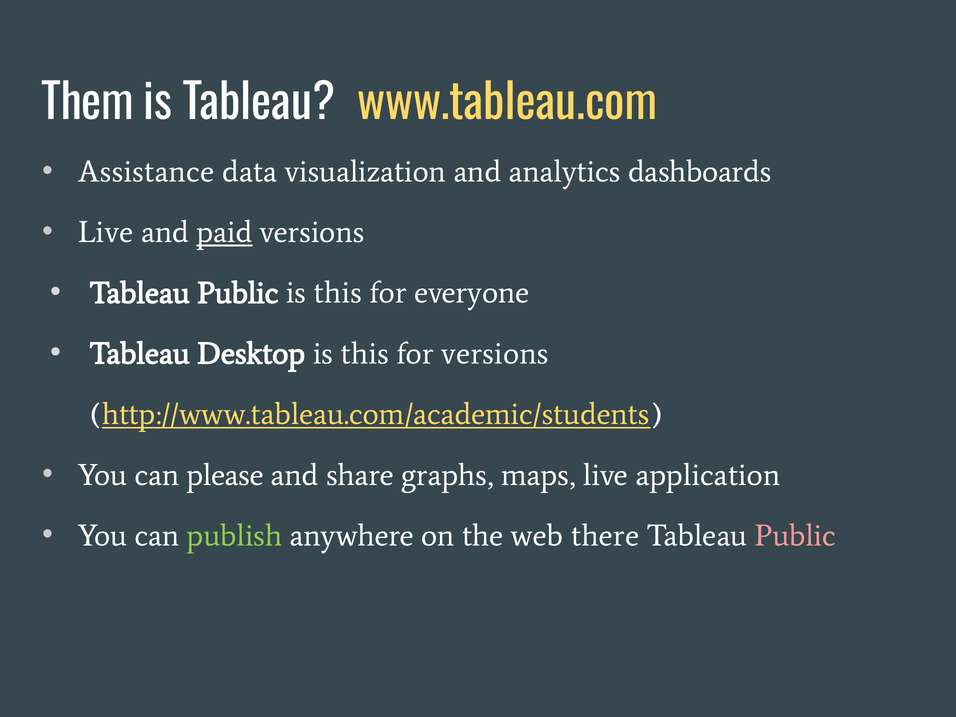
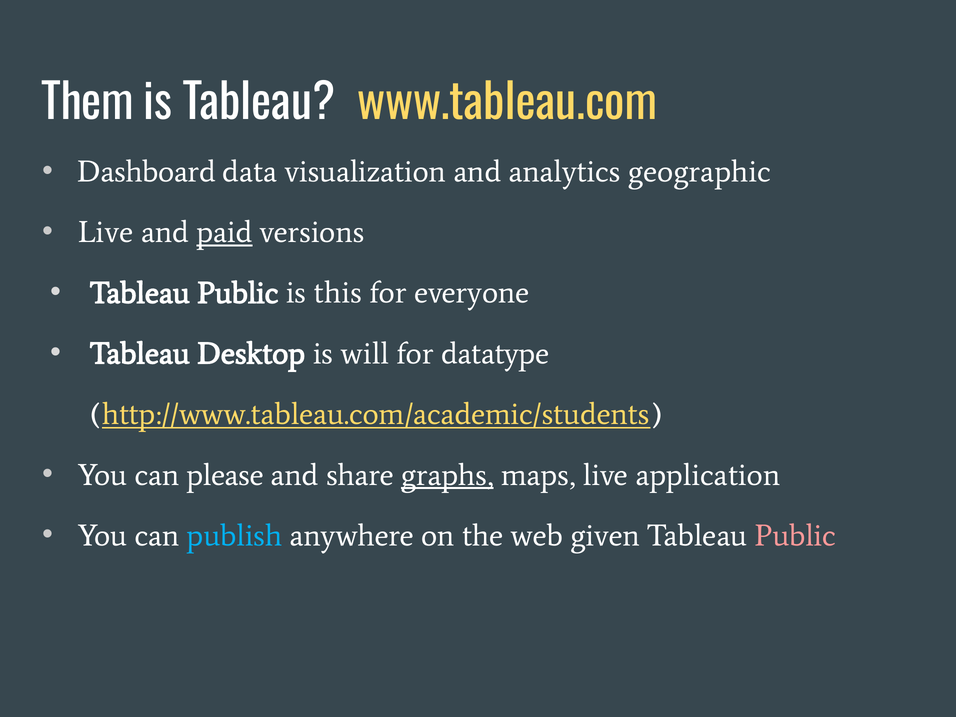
Assistance: Assistance -> Dashboard (147, 172)
dashboards: dashboards -> geographic (699, 172)
Desktop is this: this -> will (365, 353)
for versions: versions -> datatype (495, 353)
graphs underline: none -> present (447, 475)
publish colour: light green -> light blue (235, 535)
there: there -> given (605, 535)
